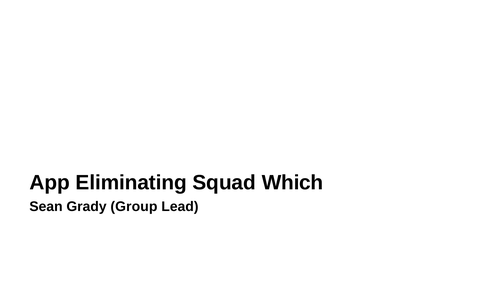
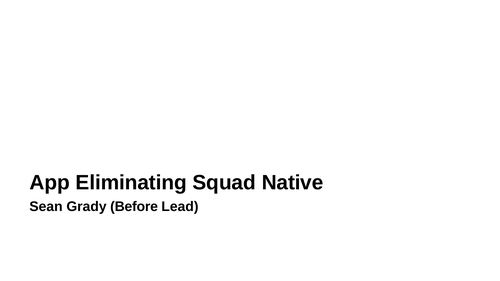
Which: Which -> Native (293, 183)
Group: Group -> Before (134, 207)
